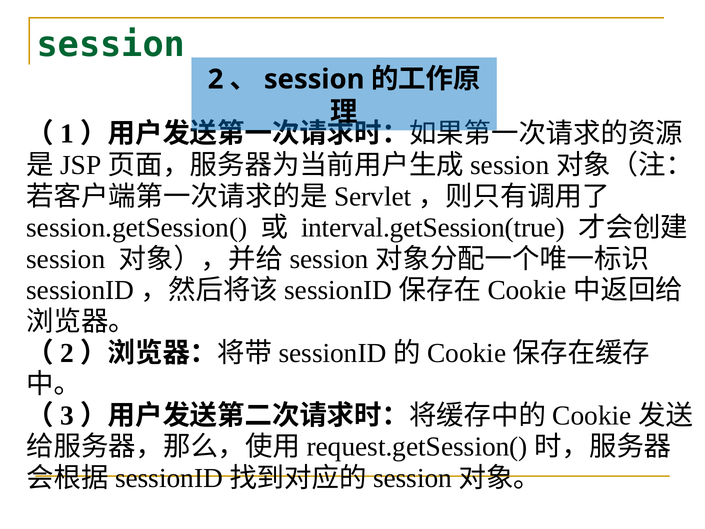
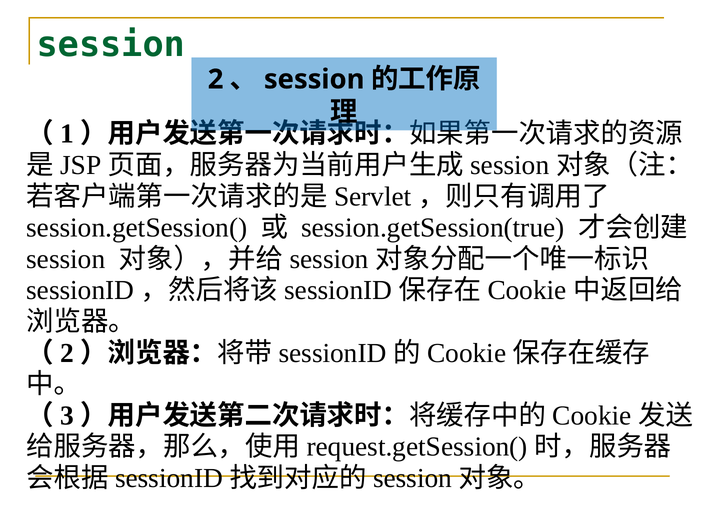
interval.getSession(true: interval.getSession(true -> session.getSession(true (433, 228)
